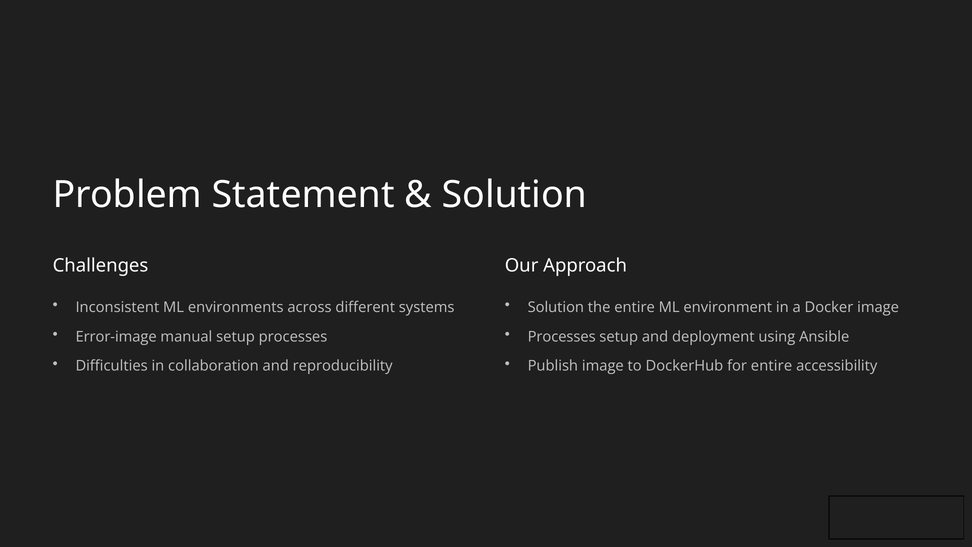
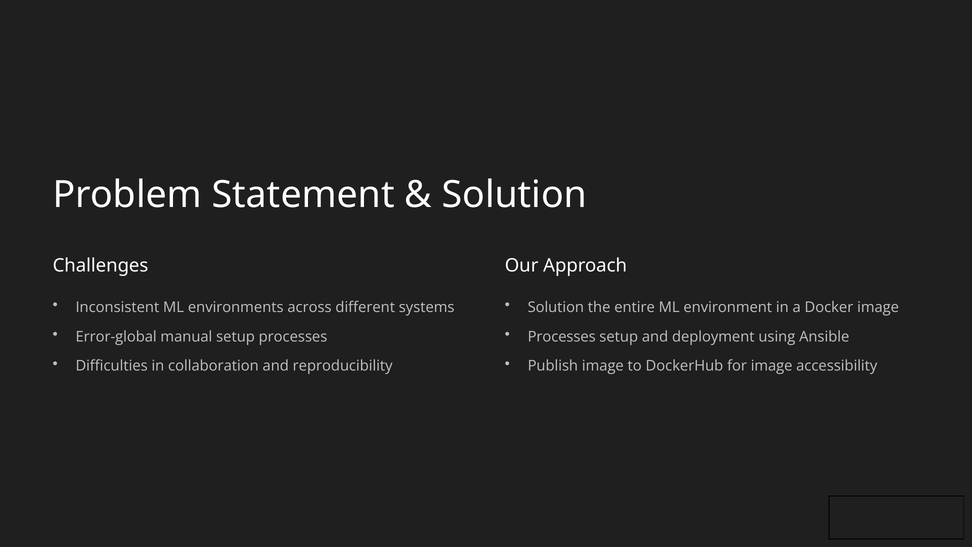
Error-image: Error-image -> Error-global (116, 337)
for entire: entire -> image (772, 366)
